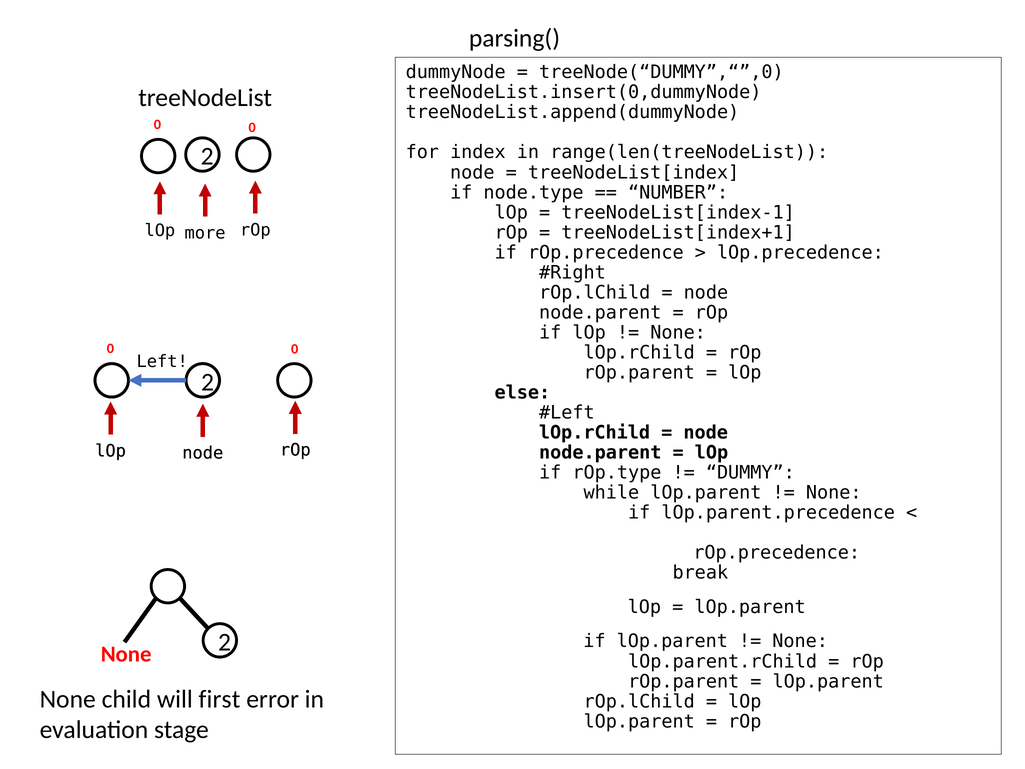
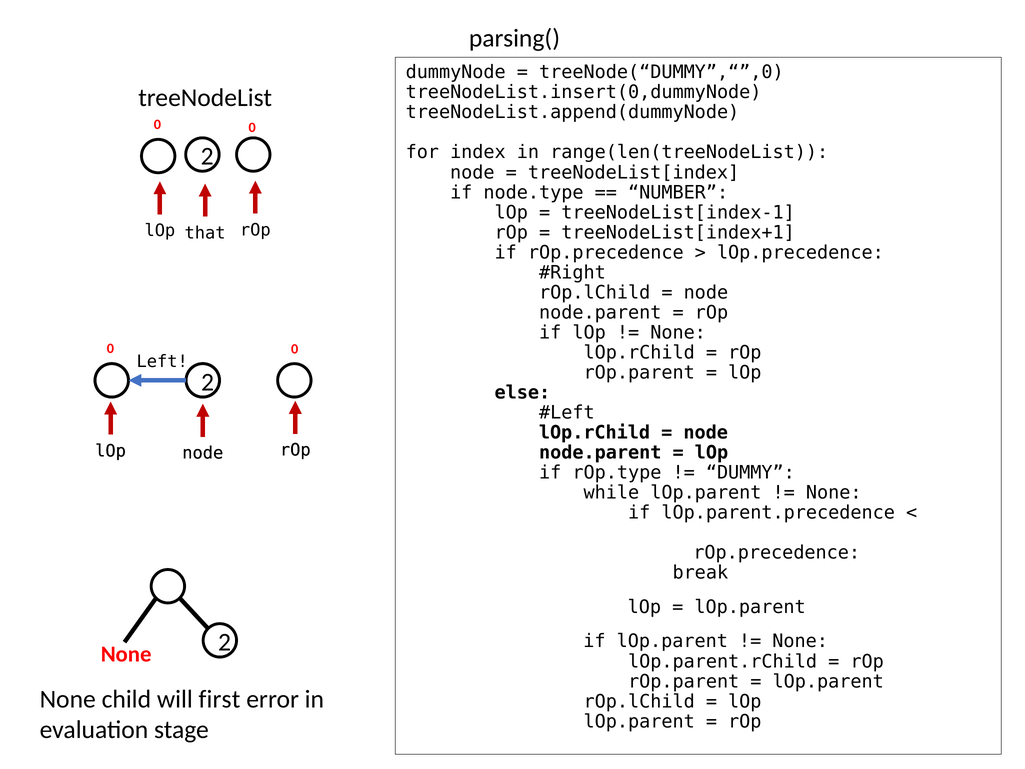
more: more -> that (205, 233)
